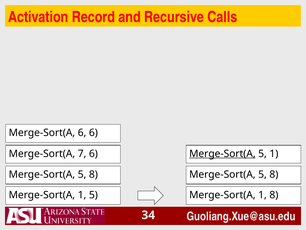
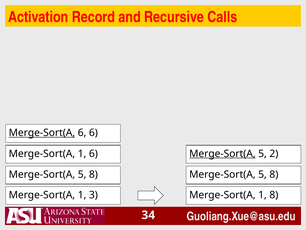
Merge-Sort(A underline: none -> present (42, 133)
7: 7 -> 1 (82, 153)
5 1: 1 -> 2 (274, 153)
1 5: 5 -> 3 (93, 195)
